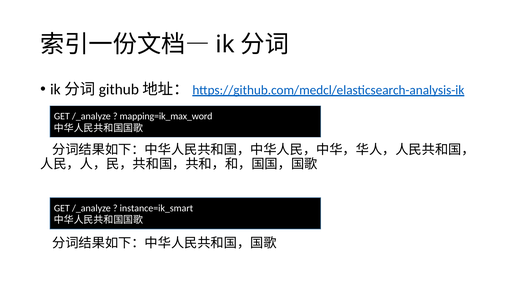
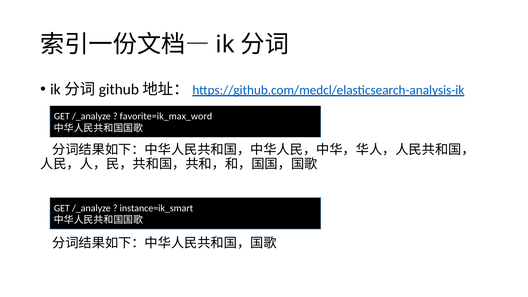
mapping=ik_max_word: mapping=ik_max_word -> favorite=ik_max_word (166, 116)
